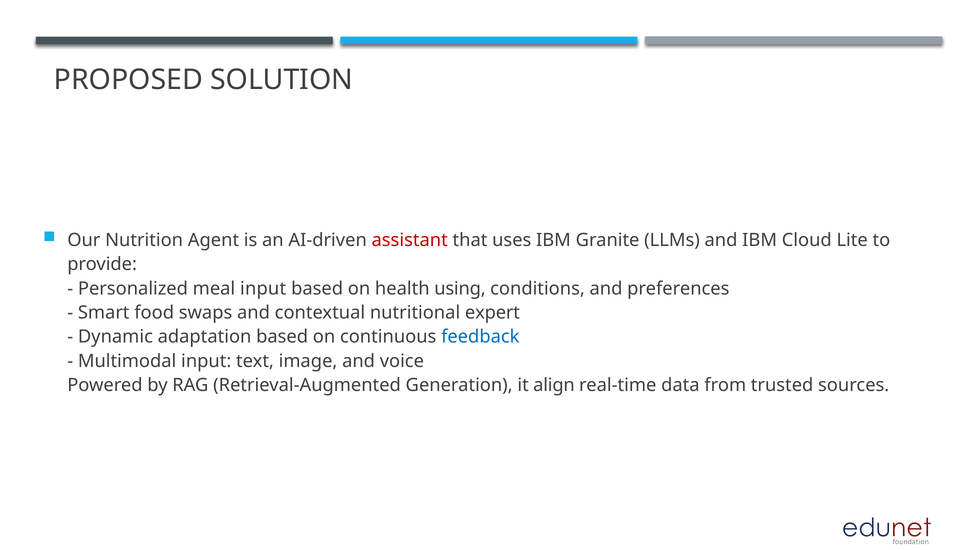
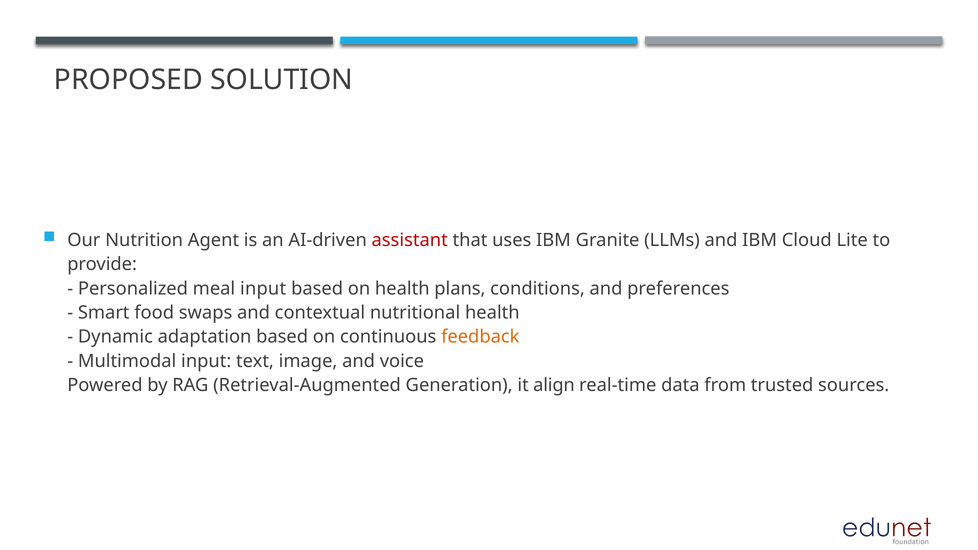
using: using -> plans (460, 289)
nutritional expert: expert -> health (492, 313)
feedback colour: blue -> orange (480, 337)
